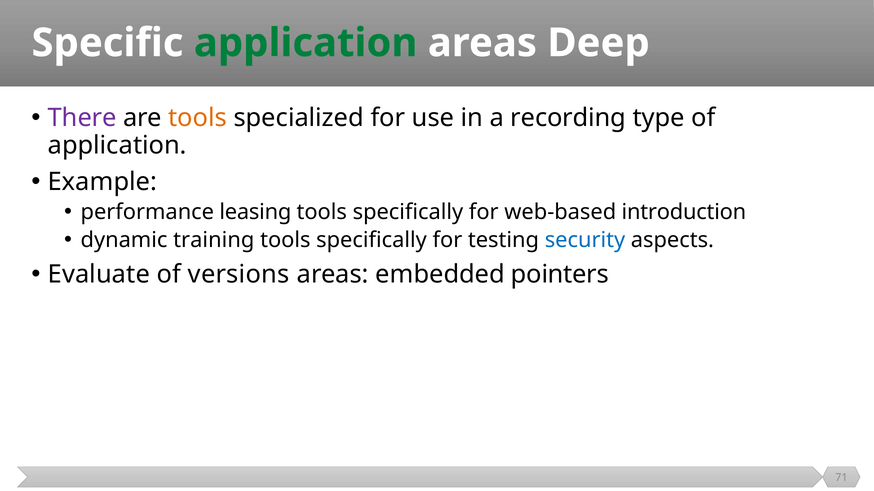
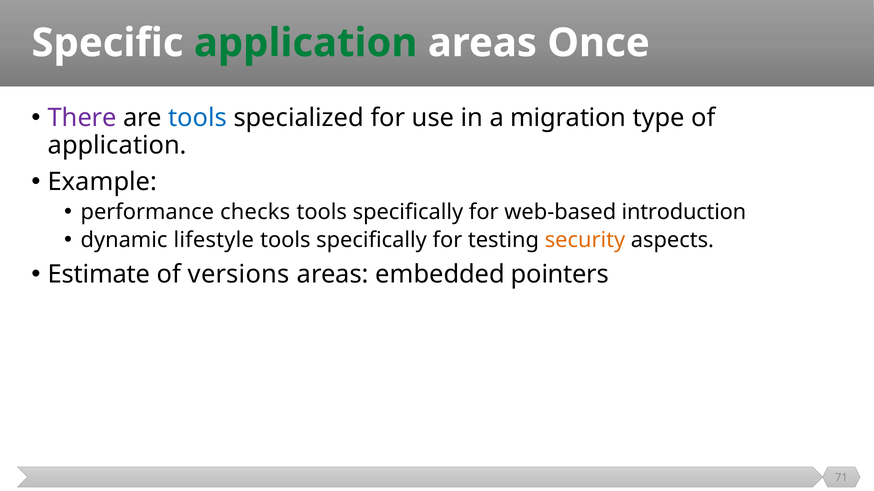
Deep: Deep -> Once (599, 43)
tools colour: orange -> blue (198, 118)
recording: recording -> migration (568, 118)
leasing: leasing -> checks (255, 212)
training: training -> lifestyle (214, 240)
security colour: blue -> orange (585, 240)
Evaluate: Evaluate -> Estimate (99, 275)
